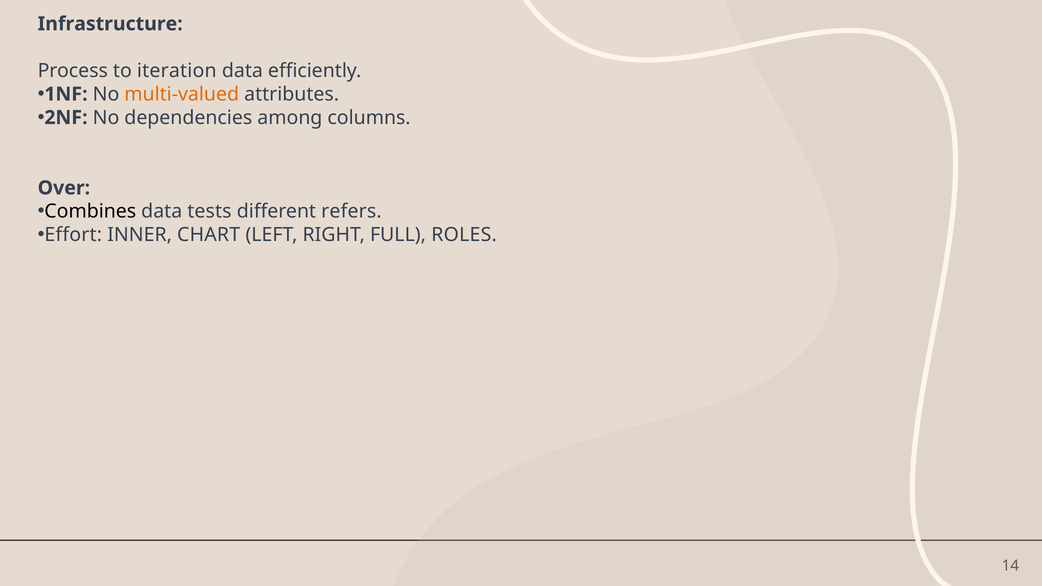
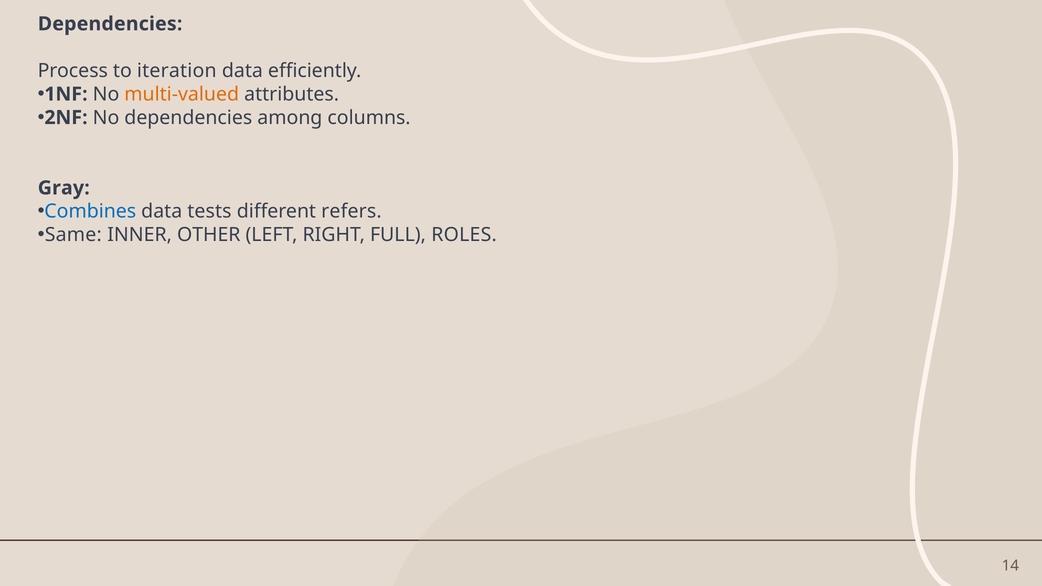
Infrastructure: Infrastructure -> Dependencies (110, 24)
Over: Over -> Gray (64, 188)
Combines colour: black -> blue (90, 211)
Effort: Effort -> Same (73, 235)
CHART: CHART -> OTHER (209, 235)
